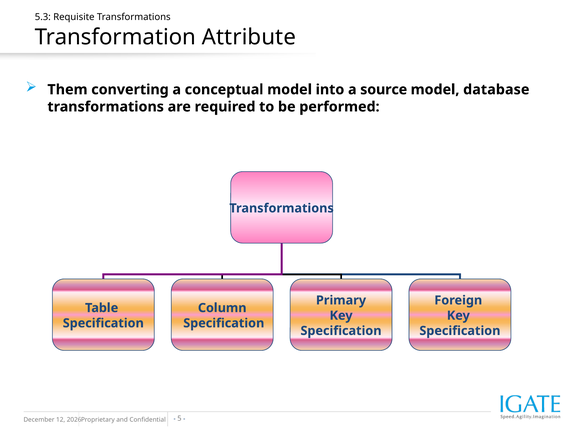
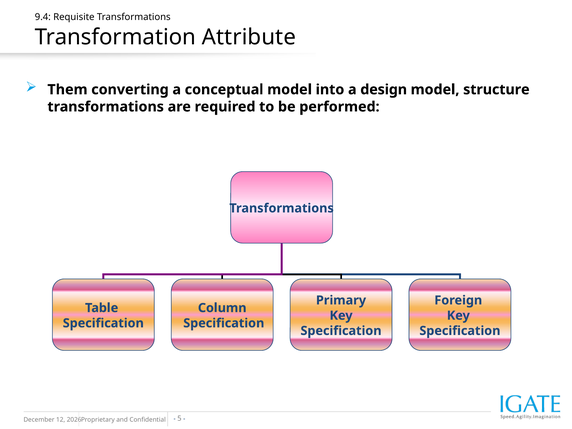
5.3: 5.3 -> 9.4 (43, 17)
source: source -> design (384, 90)
database: database -> structure (496, 90)
